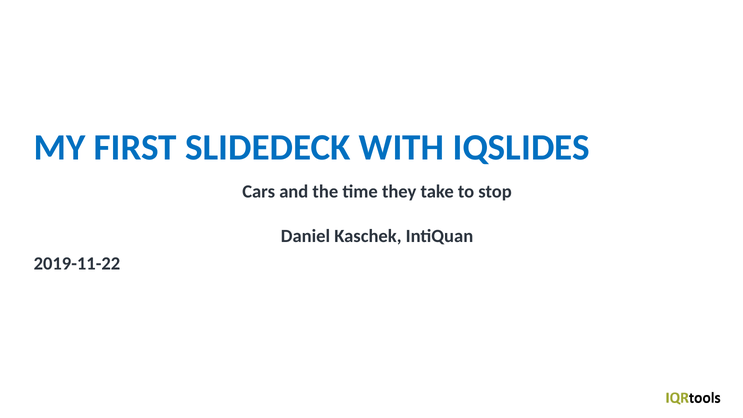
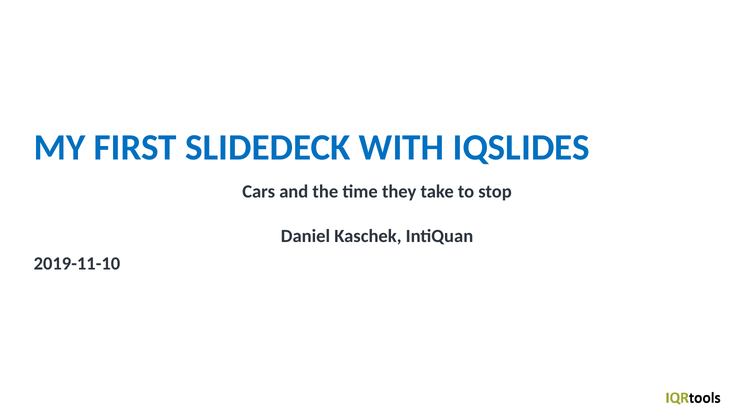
2019-11-22: 2019-11-22 -> 2019-11-10 (77, 264)
